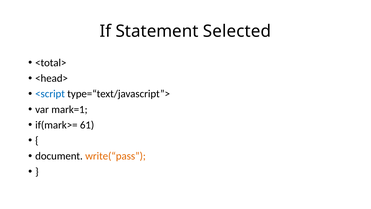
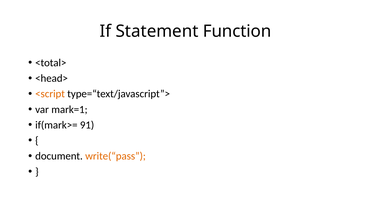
Selected: Selected -> Function (237, 31)
<script colour: blue -> orange (50, 94)
61: 61 -> 91 (87, 125)
